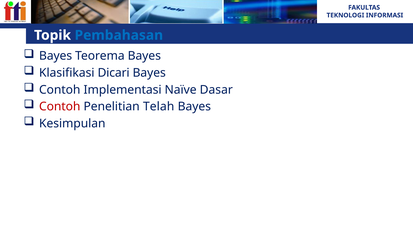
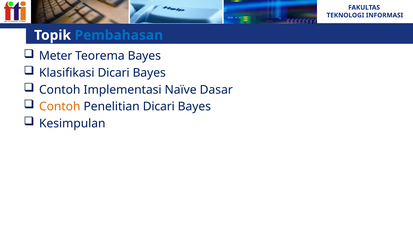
Bayes: Bayes -> Meter (56, 56)
Contoh colour: red -> orange (60, 107)
Penelitian Telah: Telah -> Dicari (159, 107)
